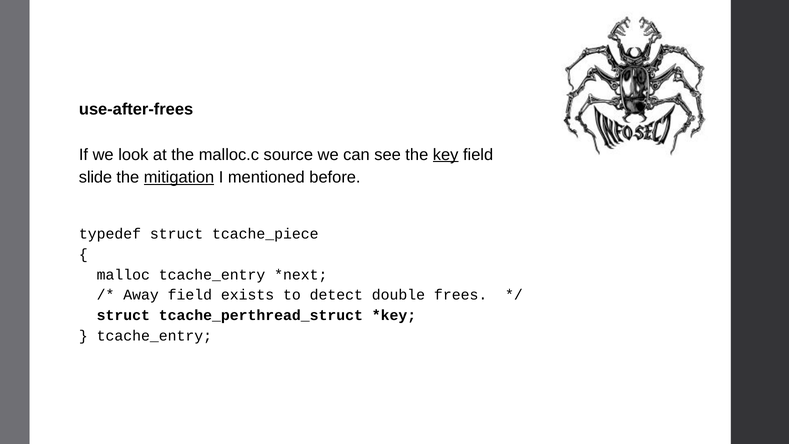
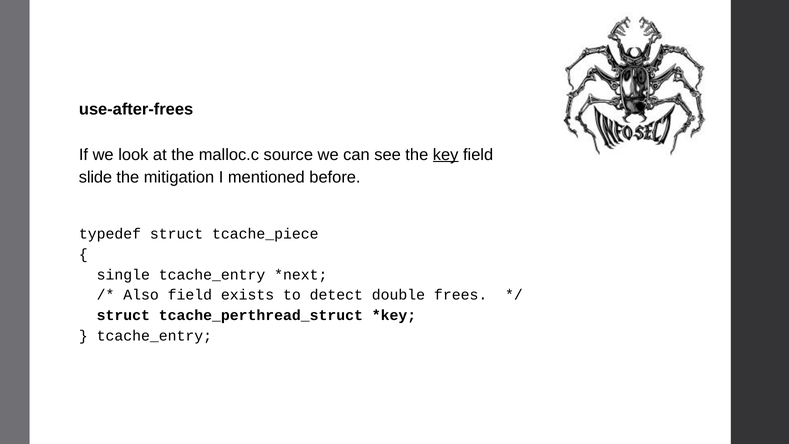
mitigation underline: present -> none (179, 177)
malloc: malloc -> single (123, 275)
Away: Away -> Also (141, 295)
